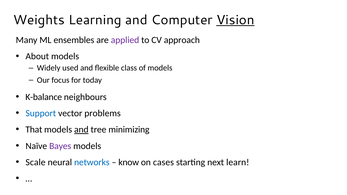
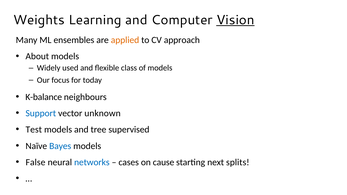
applied colour: purple -> orange (125, 40)
problems: problems -> unknown (103, 113)
That: That -> Test (34, 130)
and underline: present -> none (81, 130)
minimizing: minimizing -> supervised (129, 130)
Bayes colour: purple -> blue (60, 146)
Scale: Scale -> False (36, 162)
know: know -> cases (129, 162)
cases: cases -> cause (164, 162)
learn: learn -> splits (238, 162)
